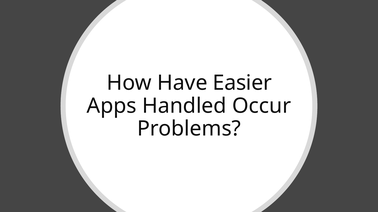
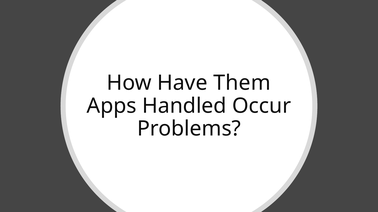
Easier: Easier -> Them (242, 83)
